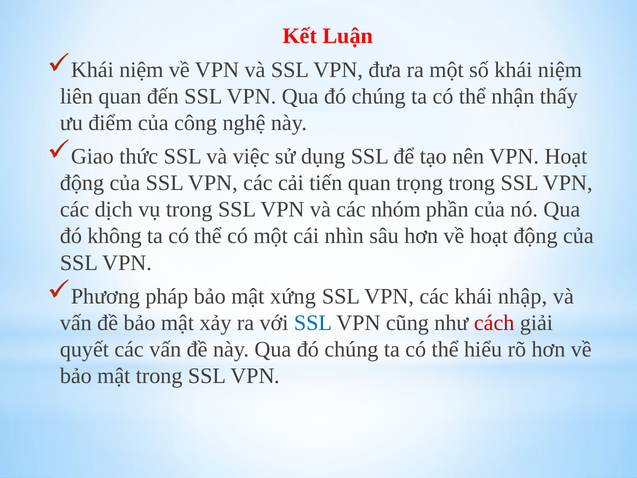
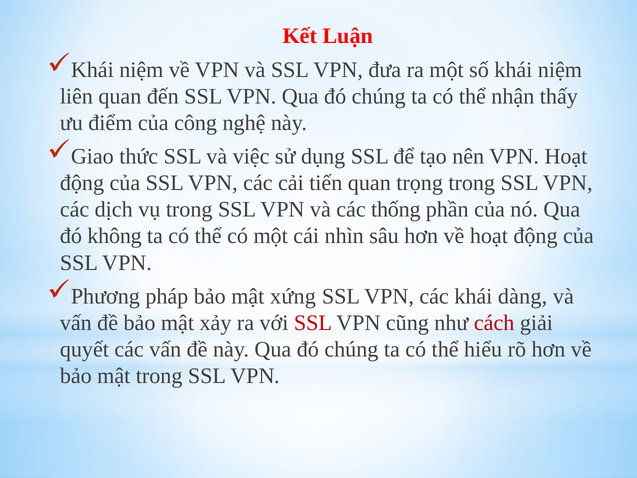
nhóm: nhóm -> thống (396, 210)
nhập: nhập -> dàng (523, 296)
SSL colour: blue -> red (313, 323)
